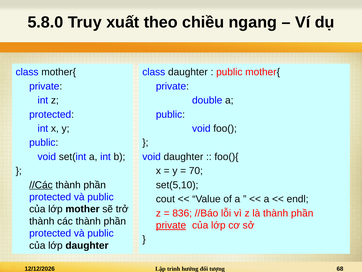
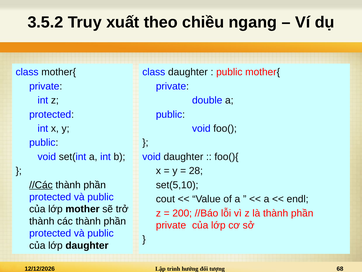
5.8.0: 5.8.0 -> 3.5.2 (45, 22)
70: 70 -> 28 (196, 171)
836: 836 -> 200 (182, 213)
private underline: present -> none (171, 225)
